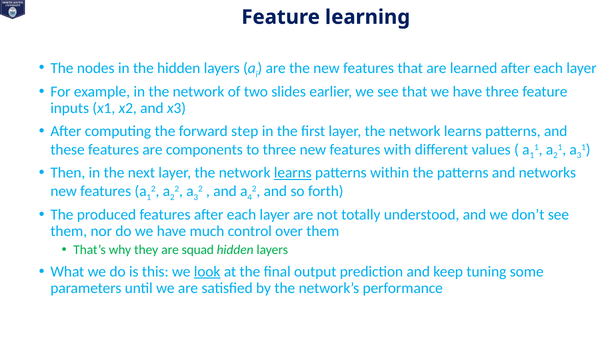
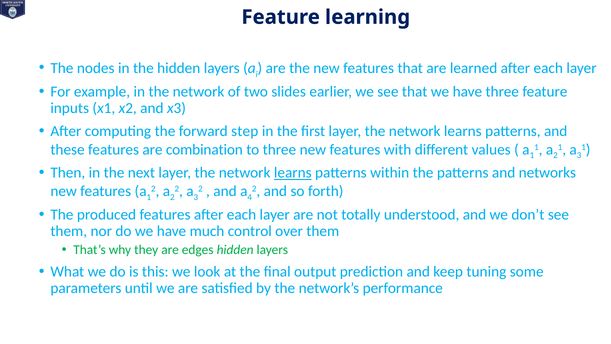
components: components -> combination (204, 149)
squad: squad -> edges (198, 249)
look underline: present -> none (207, 271)
